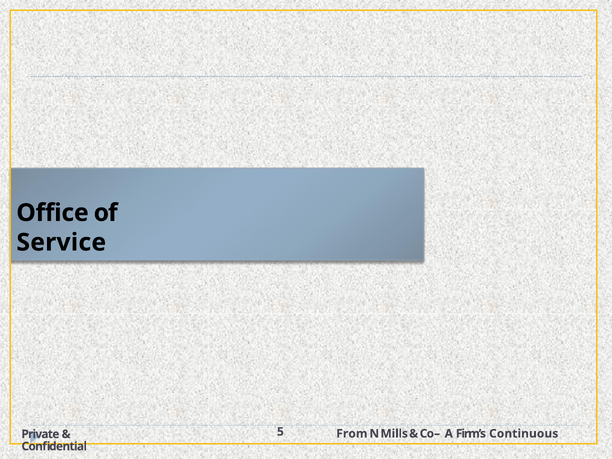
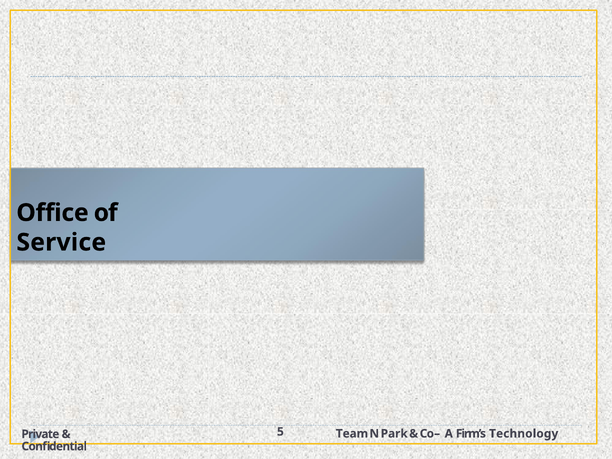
From: From -> Team (352, 434)
Mills: Mills -> Park (394, 434)
Continuous: Continuous -> Technology (524, 434)
